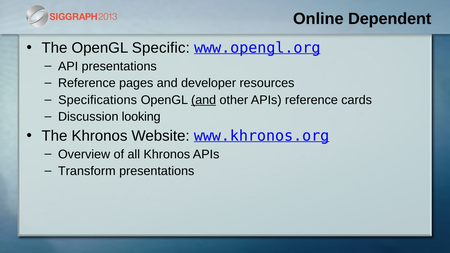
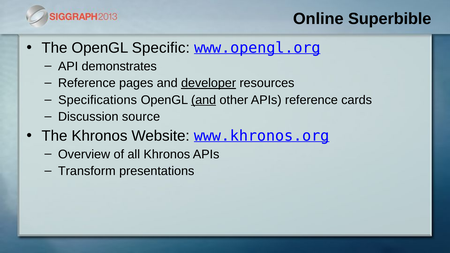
Dependent: Dependent -> Superbible (390, 19)
API presentations: presentations -> demonstrates (119, 66)
developer underline: none -> present (209, 83)
looking: looking -> source (141, 117)
